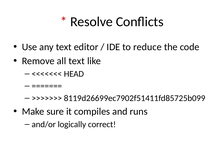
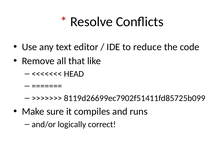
all text: text -> that (77, 61)
